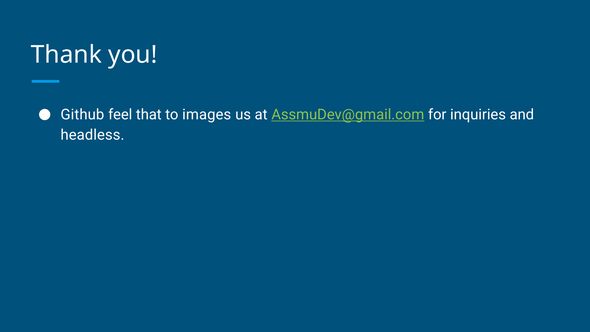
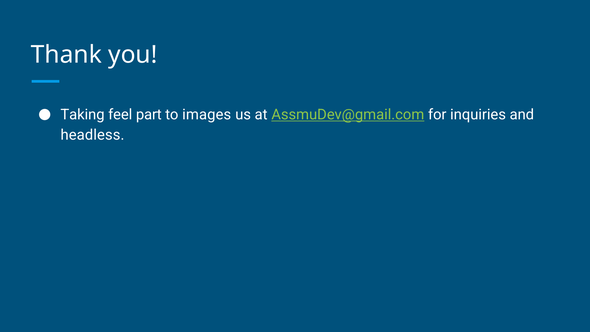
Github: Github -> Taking (82, 115)
that: that -> part (149, 115)
